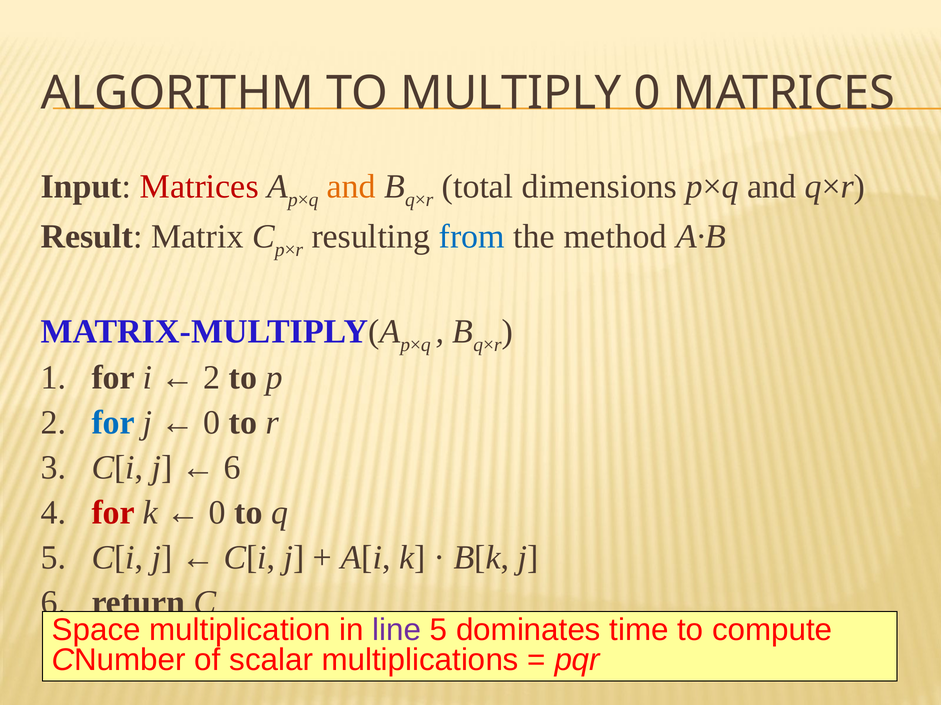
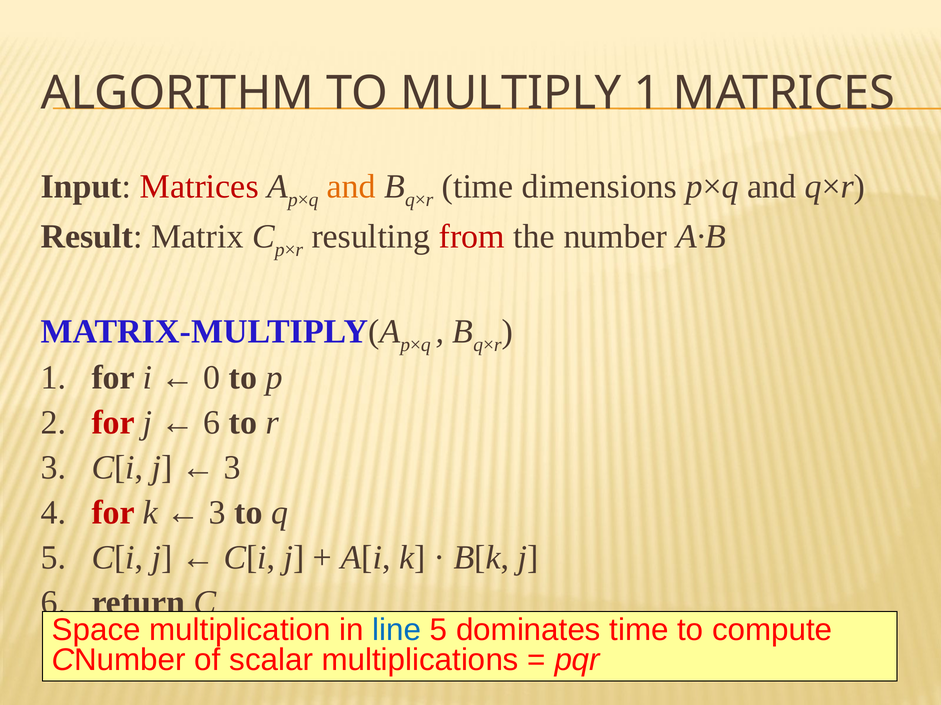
MULTIPLY 0: 0 -> 1 (647, 93)
q×r total: total -> time (478, 187)
from colour: blue -> red (472, 237)
method: method -> number (615, 237)
2: 2 -> 0 (212, 378)
for colour: blue -> red (113, 423)
0: 0 -> 6 (212, 423)
6: 6 -> 3 (232, 468)
0: 0 -> 3 (217, 513)
line colour: purple -> blue (397, 631)
